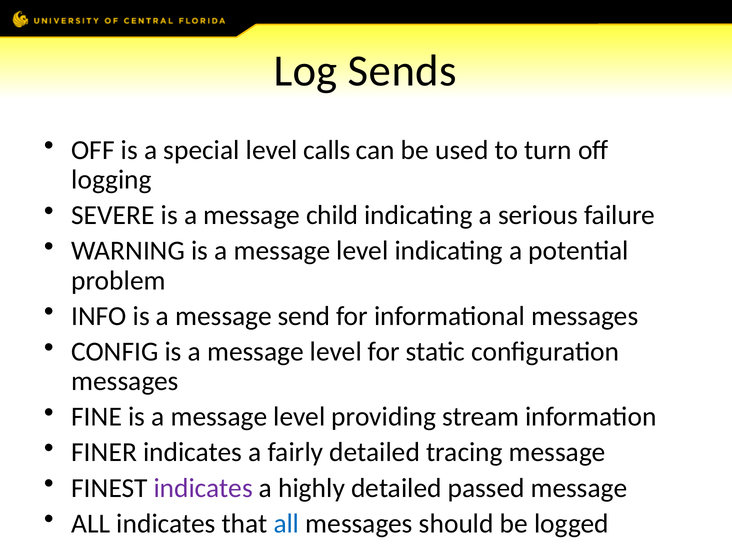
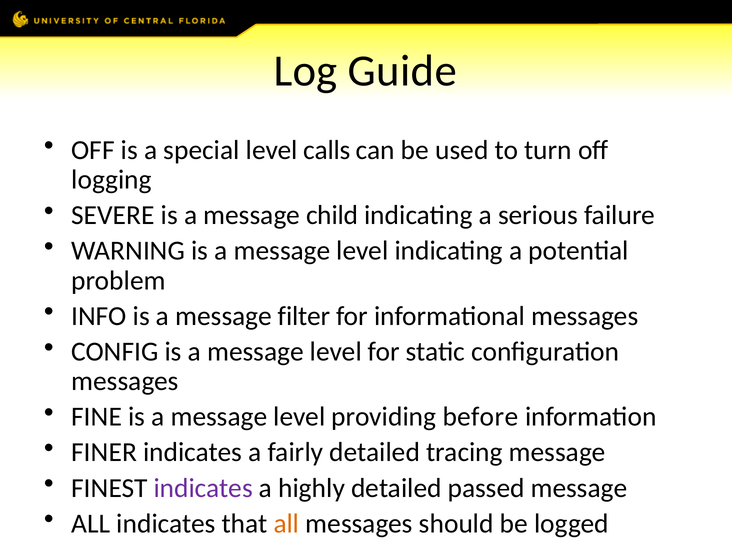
Sends: Sends -> Guide (402, 71)
send: send -> filter (304, 316)
stream: stream -> before (480, 417)
all colour: blue -> orange (286, 523)
